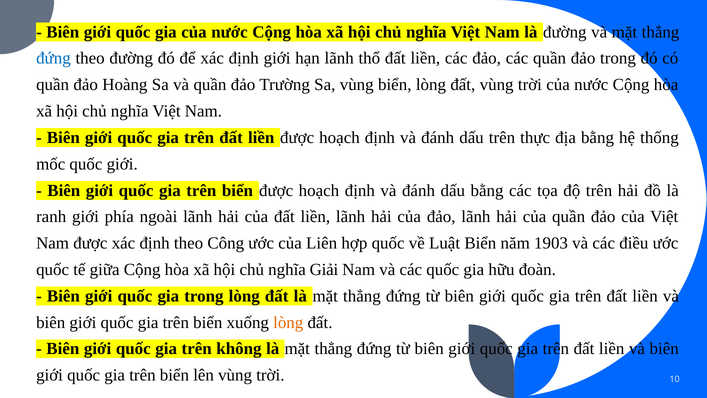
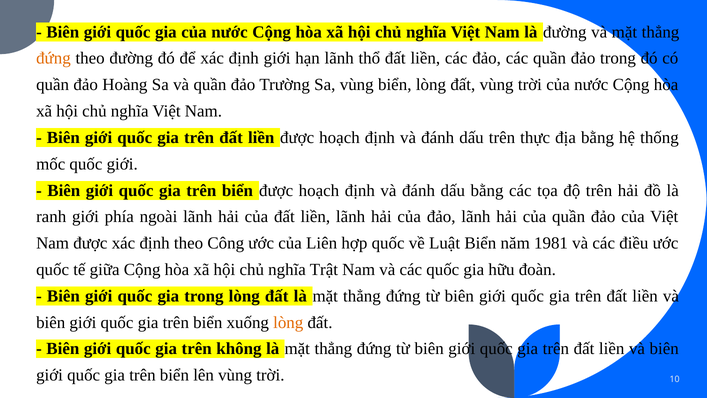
đứng colour: blue -> orange (53, 58)
1903: 1903 -> 1981 (551, 243)
Giải: Giải -> Trật (324, 269)
